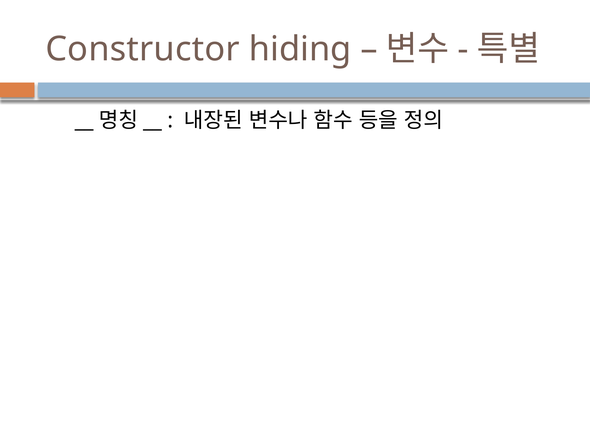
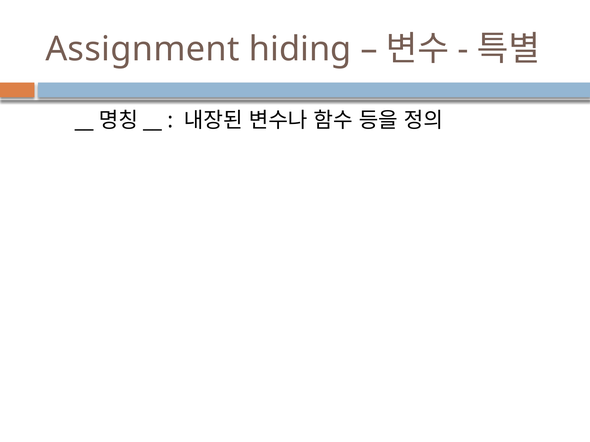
Constructor: Constructor -> Assignment (142, 49)
